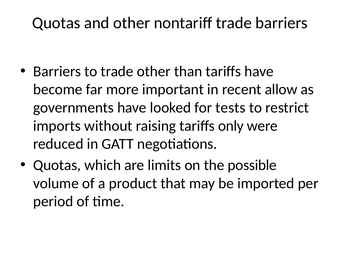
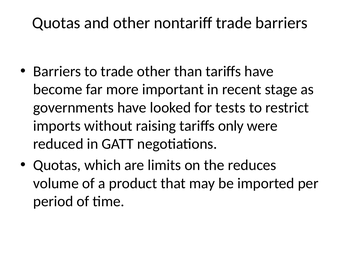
allow: allow -> stage (281, 89)
possible: possible -> reduces (252, 165)
